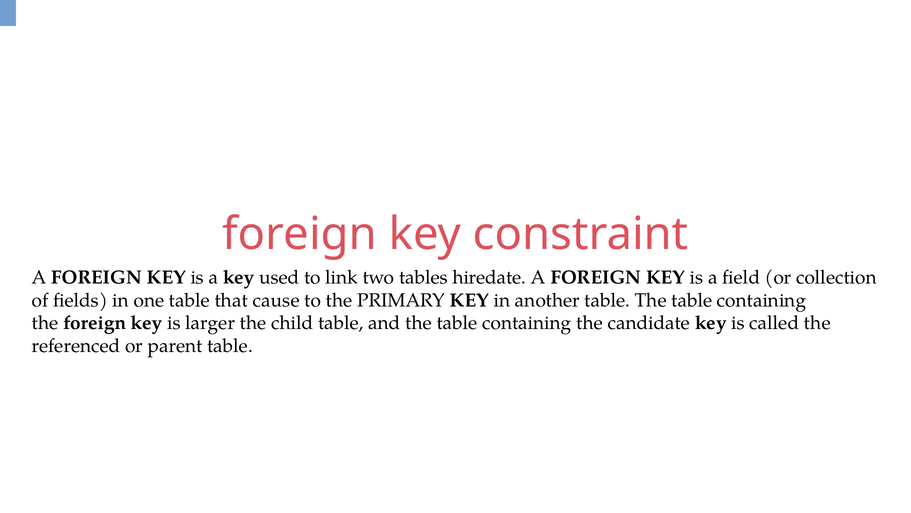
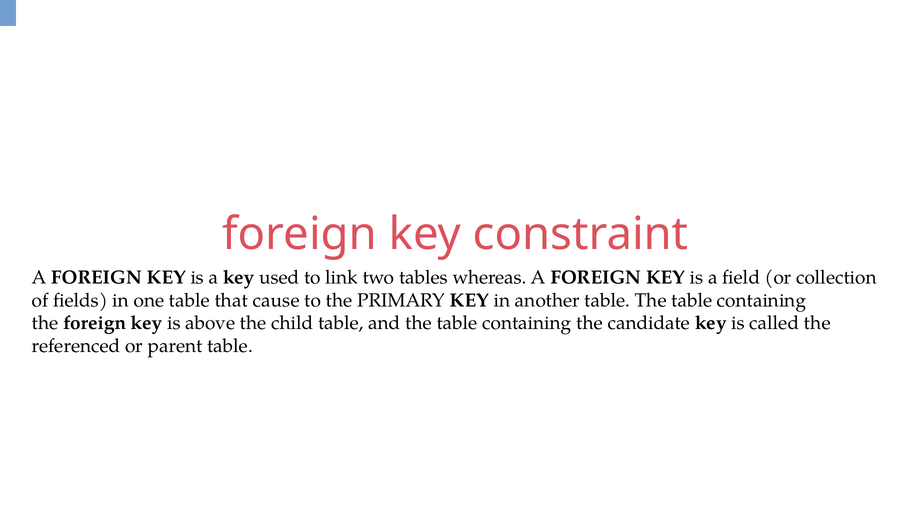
hiredate: hiredate -> whereas (489, 277)
larger: larger -> above (210, 323)
